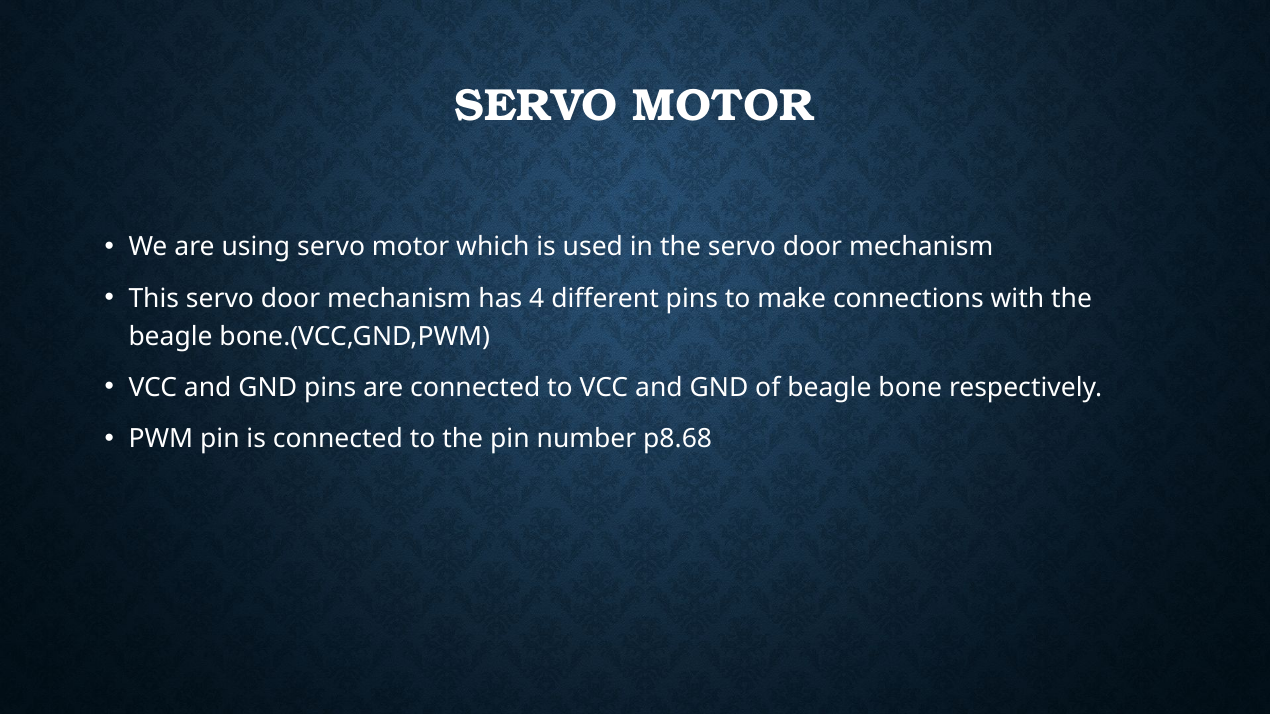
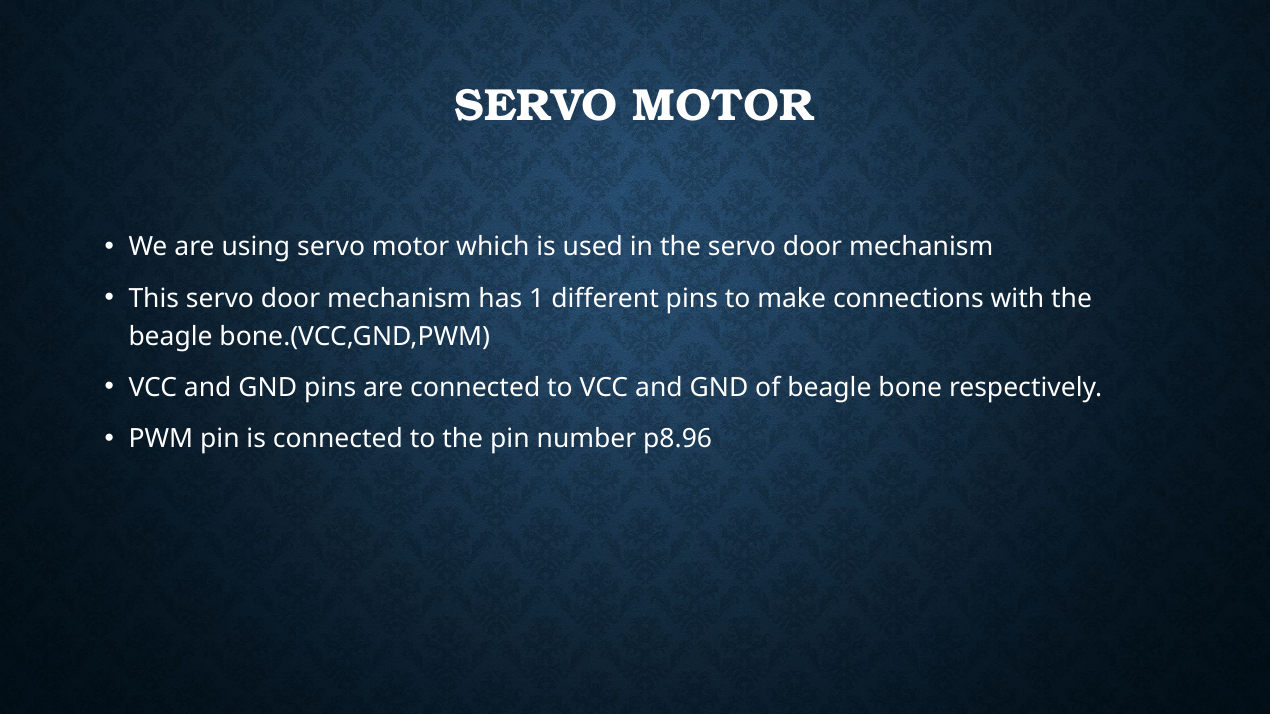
4: 4 -> 1 (537, 298)
p8.68: p8.68 -> p8.96 (678, 439)
